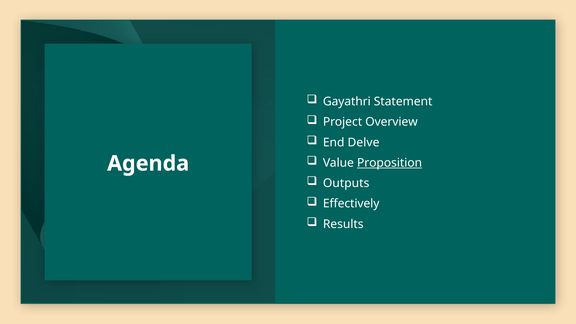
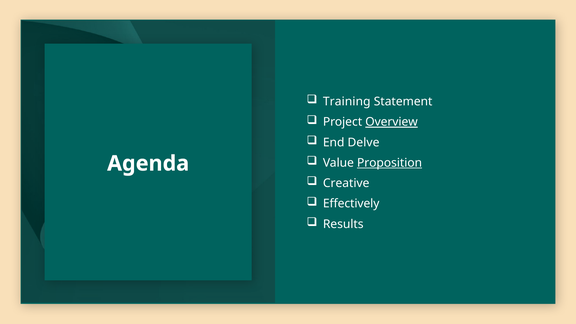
Gayathri: Gayathri -> Training (347, 102)
Overview underline: none -> present (392, 122)
Outputs: Outputs -> Creative (346, 183)
